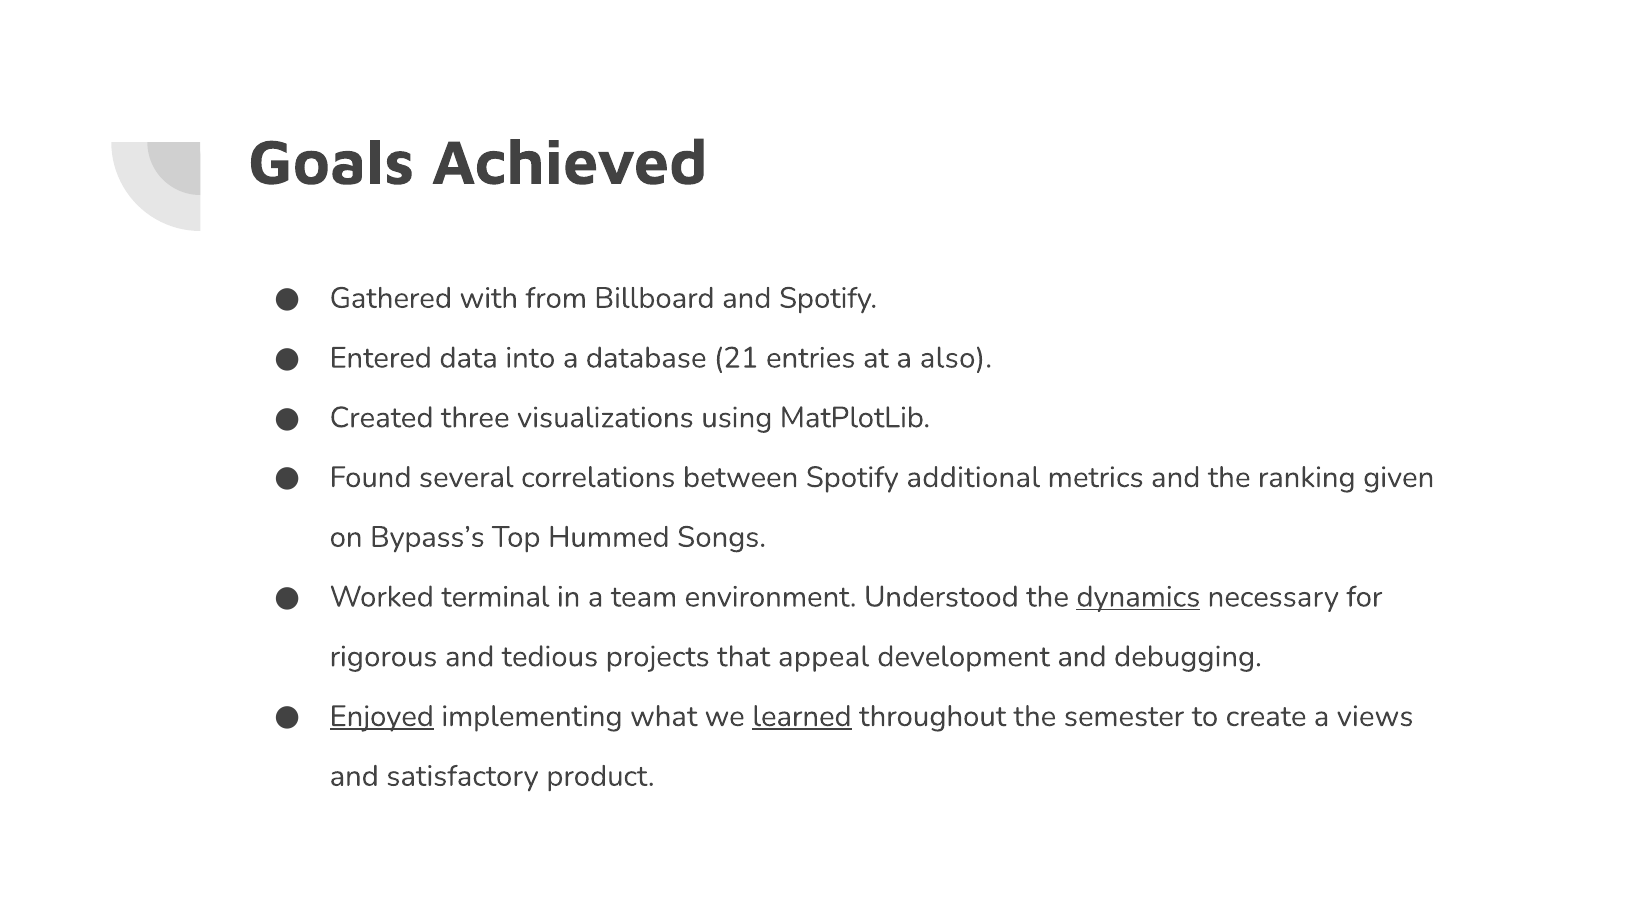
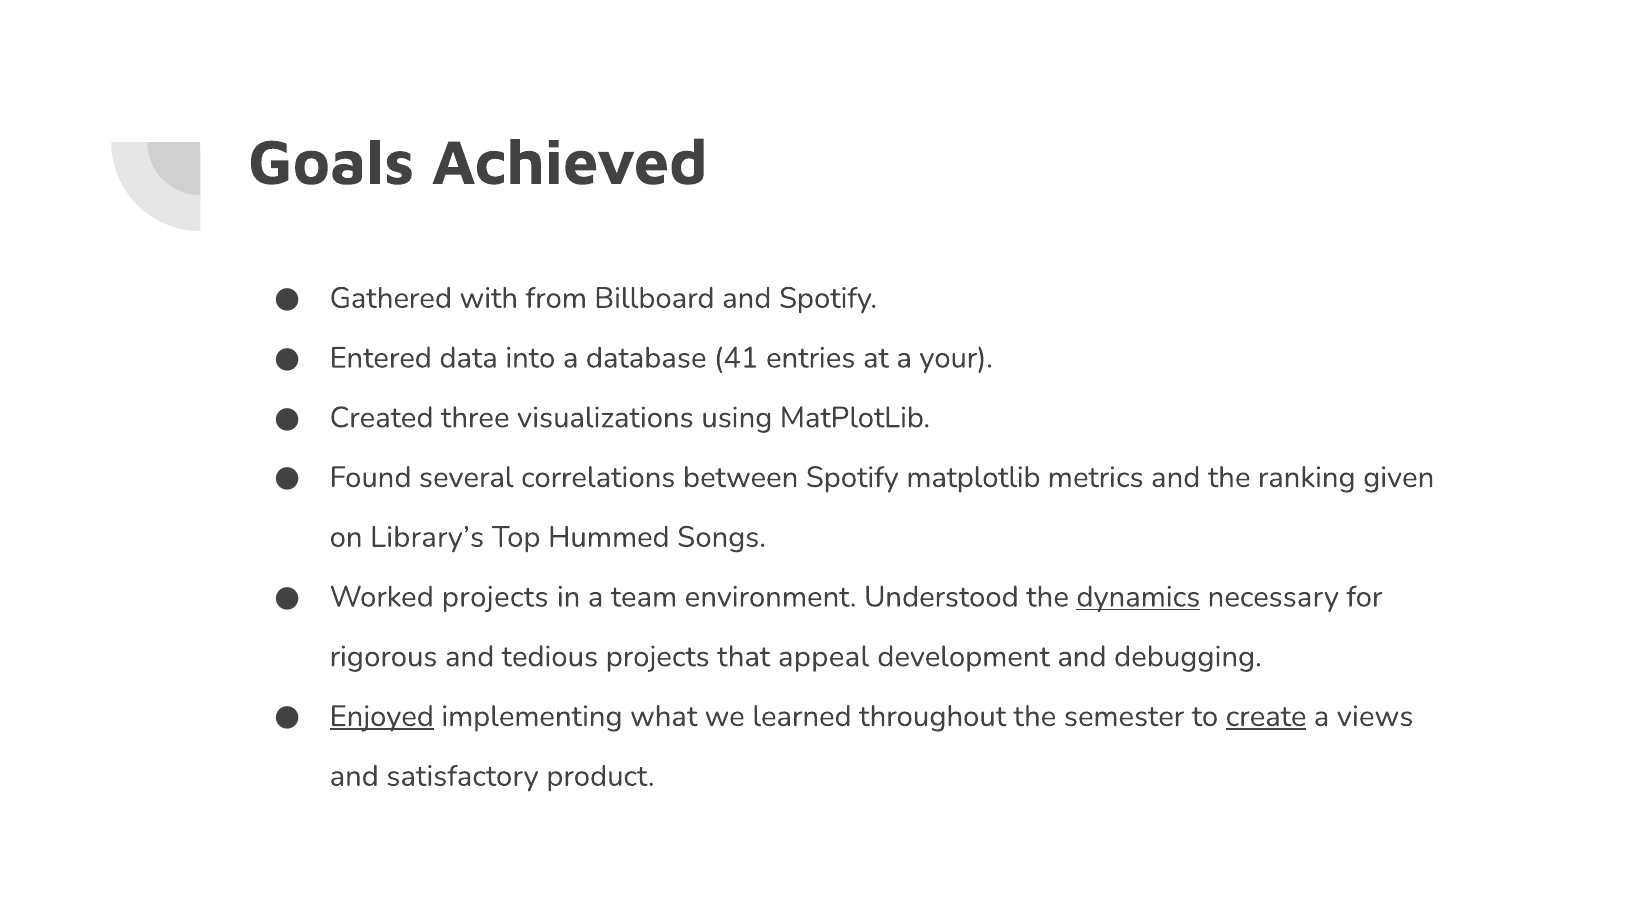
21: 21 -> 41 (736, 358)
also: also -> your (956, 358)
Spotify additional: additional -> matplotlib (973, 477)
Bypass’s: Bypass’s -> Library’s (427, 537)
Worked terminal: terminal -> projects (495, 597)
learned underline: present -> none (802, 716)
create underline: none -> present (1266, 716)
